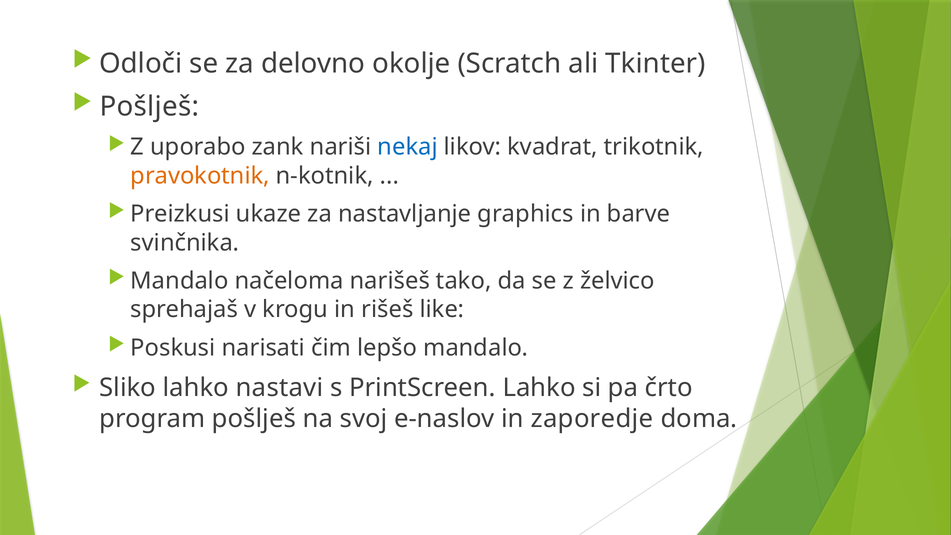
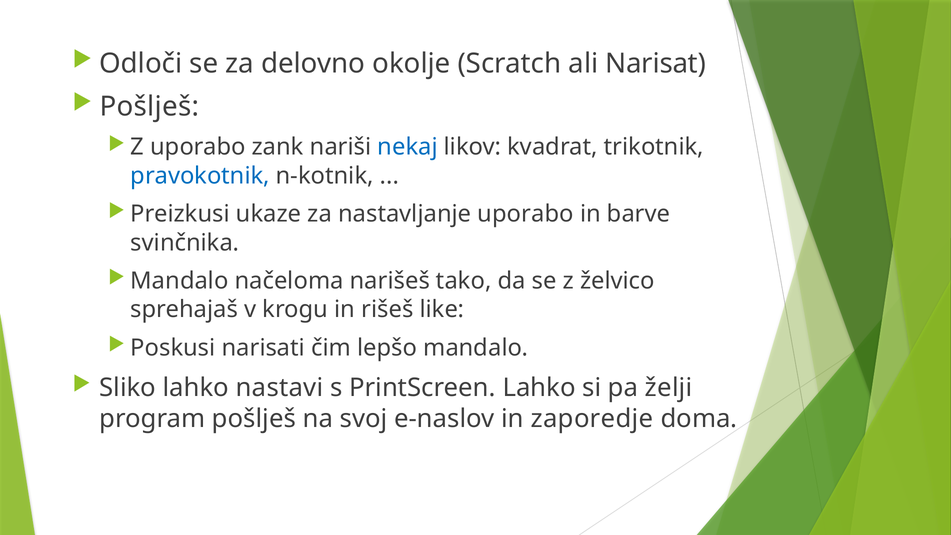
Tkinter: Tkinter -> Narisat (656, 63)
pravokotnik colour: orange -> blue (200, 176)
nastavljanje graphics: graphics -> uporabo (526, 214)
črto: črto -> želji (669, 388)
